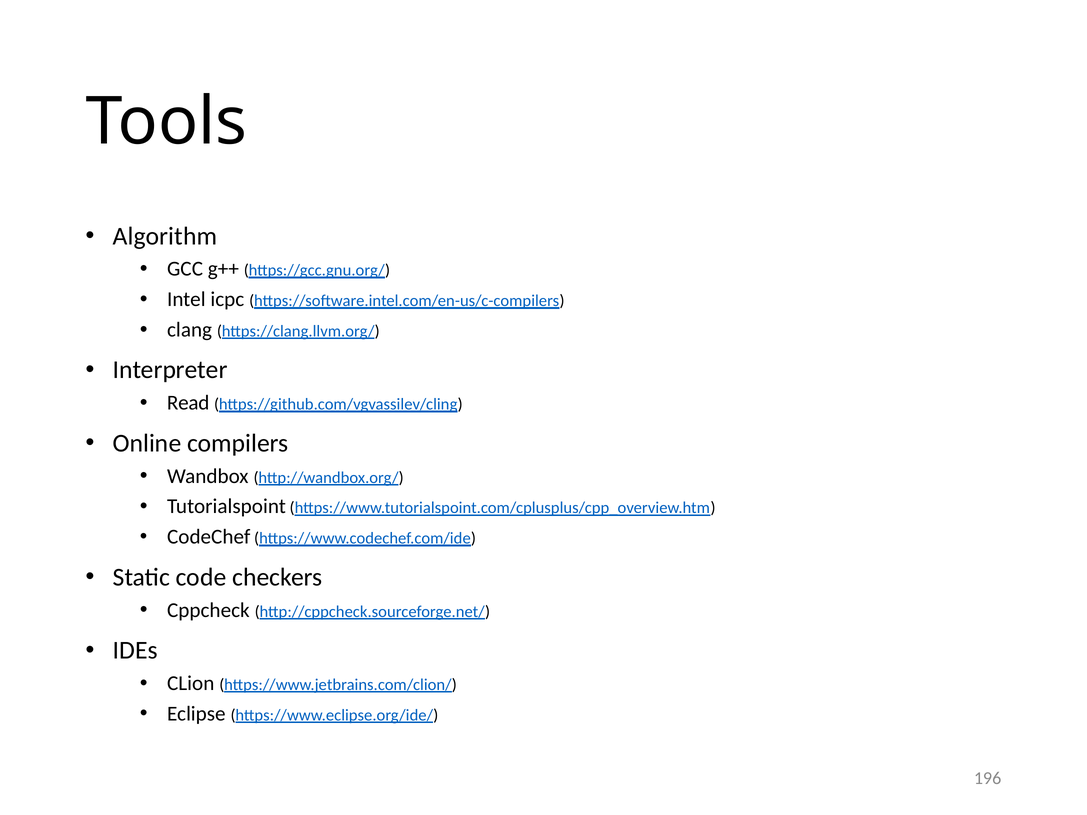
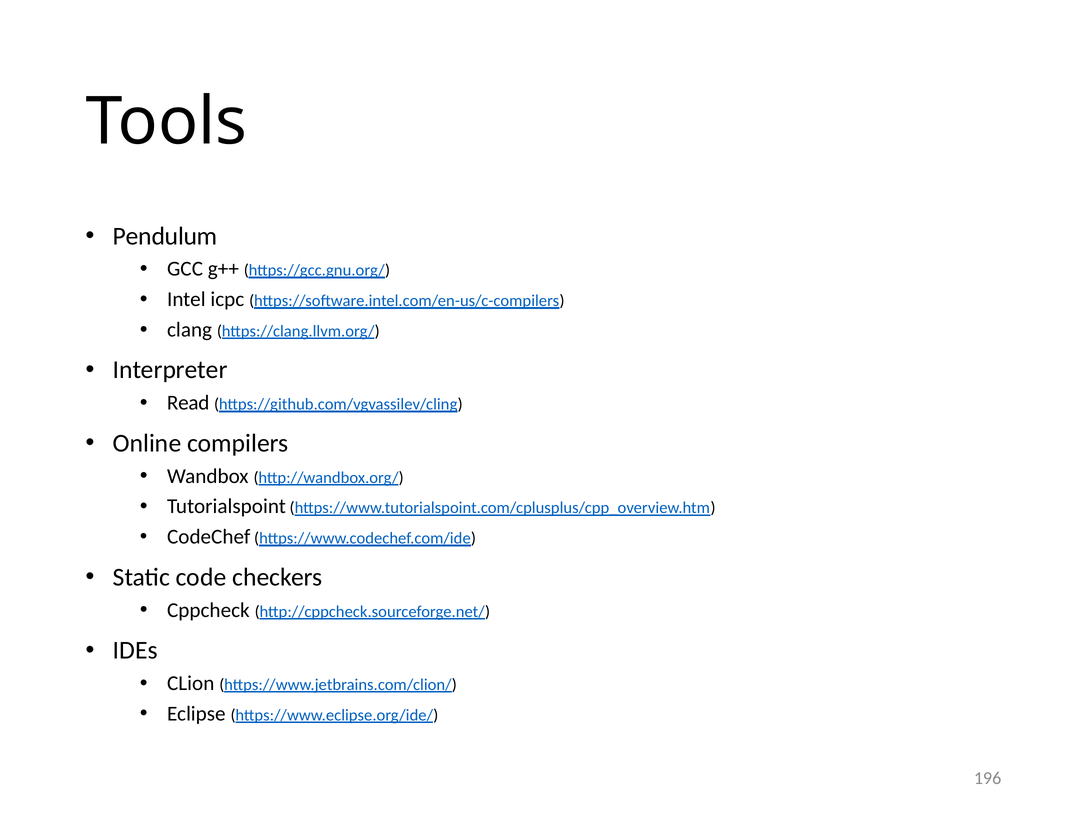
Algorithm: Algorithm -> Pendulum (165, 236)
